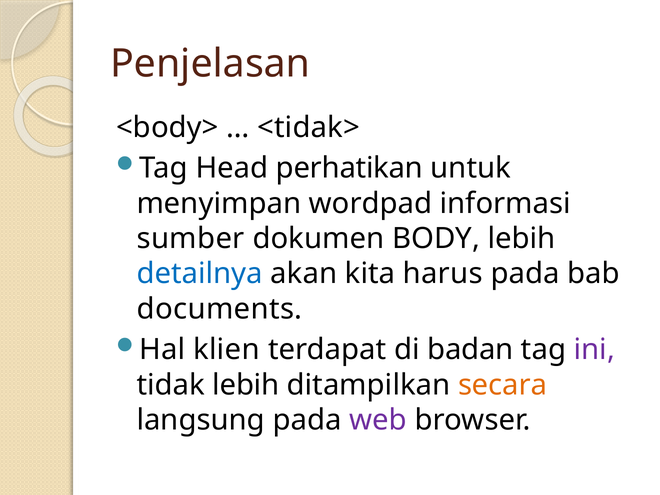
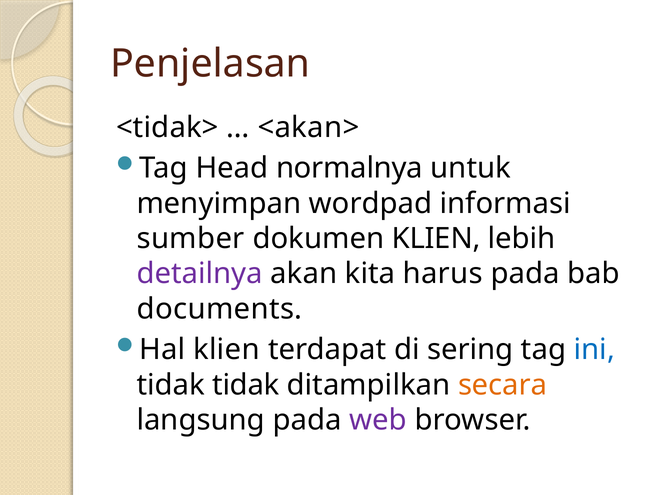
<body>: <body> -> <tidak> (167, 127)
<tidak>: <tidak> -> <akan> (309, 127)
perhatikan: perhatikan -> normalnya (349, 168)
dokumen BODY: BODY -> KLIEN (436, 239)
detailnya colour: blue -> purple (200, 274)
badan: badan -> sering (470, 350)
ini colour: purple -> blue (594, 350)
tidak lebih: lebih -> tidak (246, 385)
